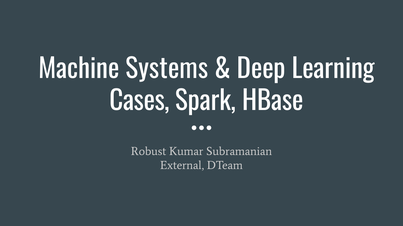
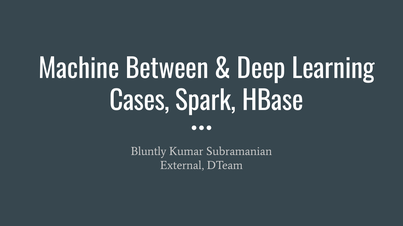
Systems: Systems -> Between (167, 69)
Robust: Robust -> Bluntly (149, 152)
